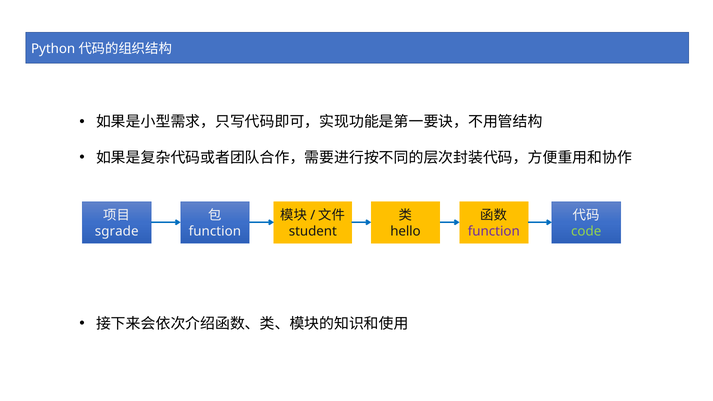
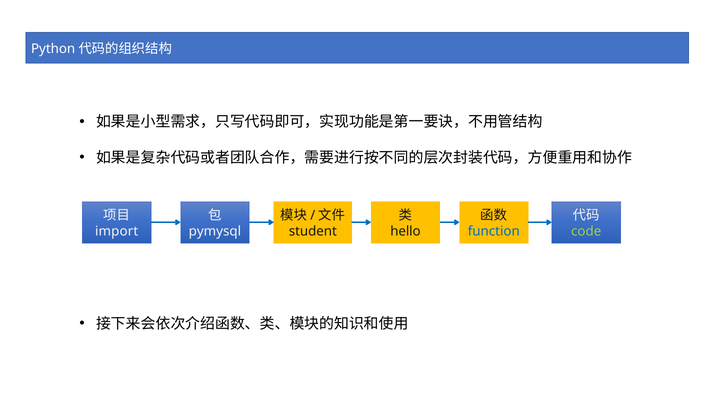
sgrade: sgrade -> import (117, 231)
function: function -> pymysql (215, 231)
function colour: purple -> blue (494, 231)
